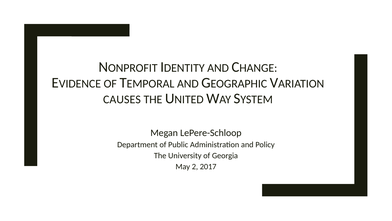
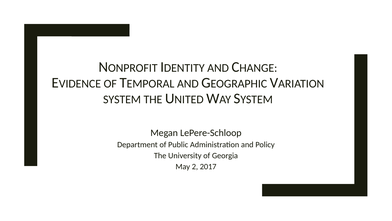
CAUSES: CAUSES -> SYSTEM (122, 99)
